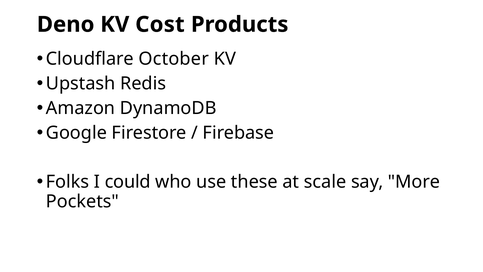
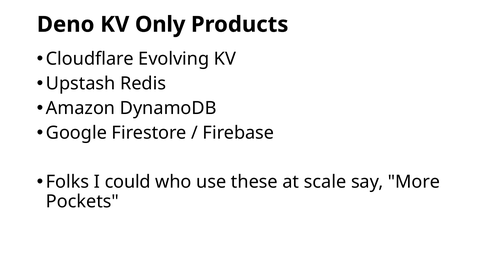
Cost: Cost -> Only (160, 24)
October: October -> Evolving (174, 59)
